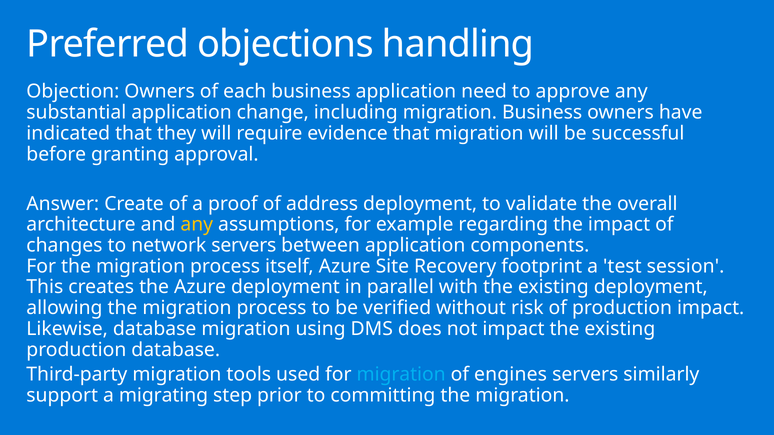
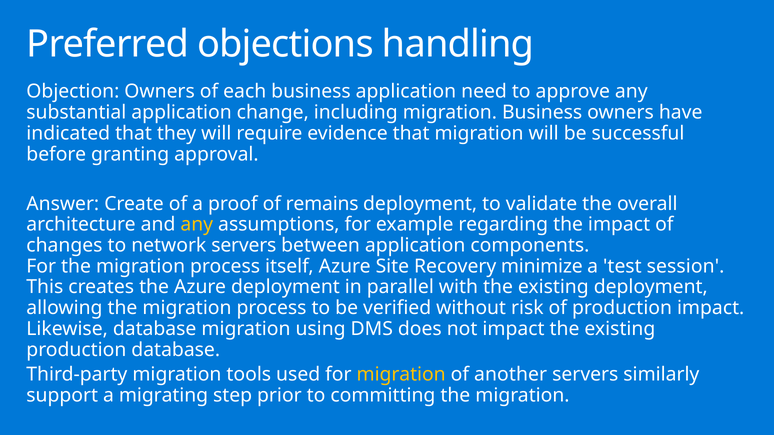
address: address -> remains (322, 204)
footprint: footprint -> minimize (542, 266)
migration colour: light blue -> yellow (401, 375)
engines: engines -> another (511, 375)
